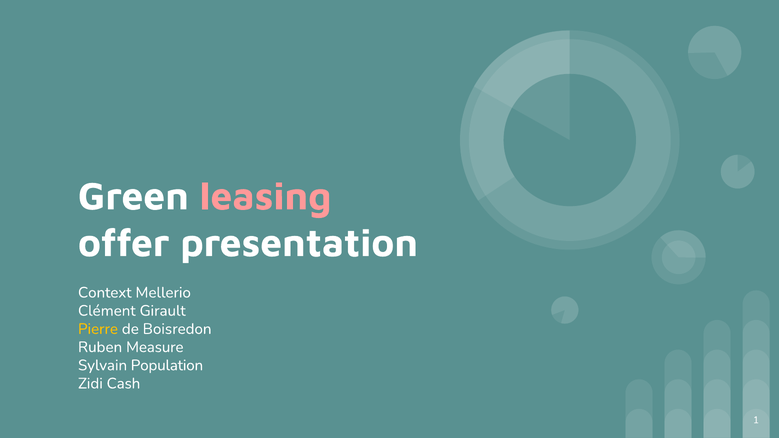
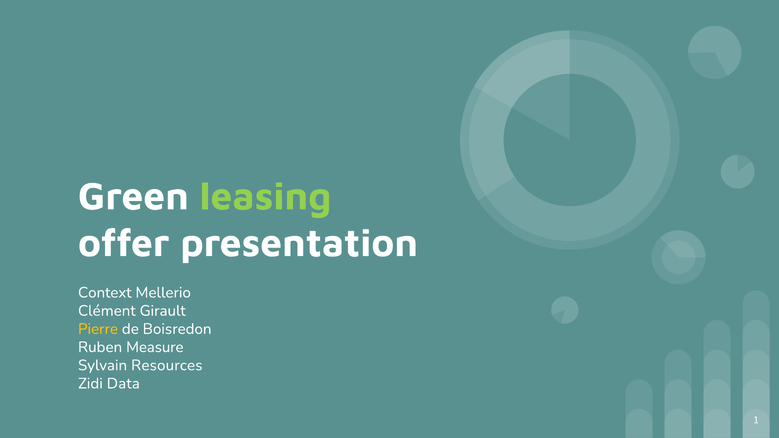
leasing colour: pink -> light green (265, 197)
Population: Population -> Resources (167, 365)
Cash: Cash -> Data (123, 384)
